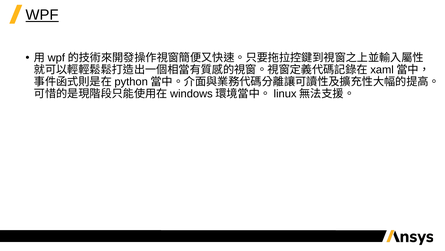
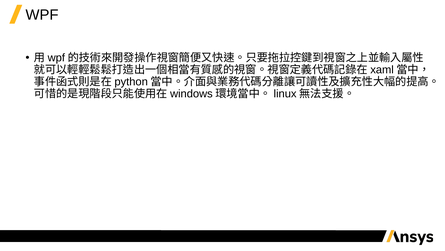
WPF underline: present -> none (42, 15)
